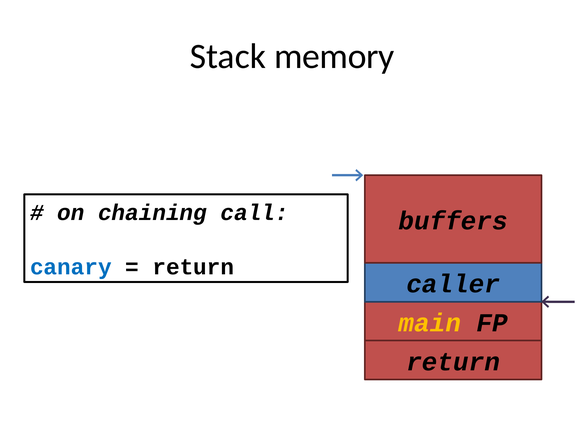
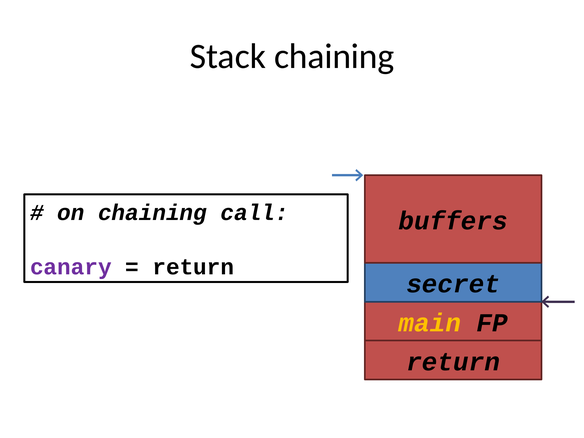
Stack memory: memory -> chaining (334, 57)
canary colour: blue -> purple (71, 267)
caller: caller -> secret (453, 284)
